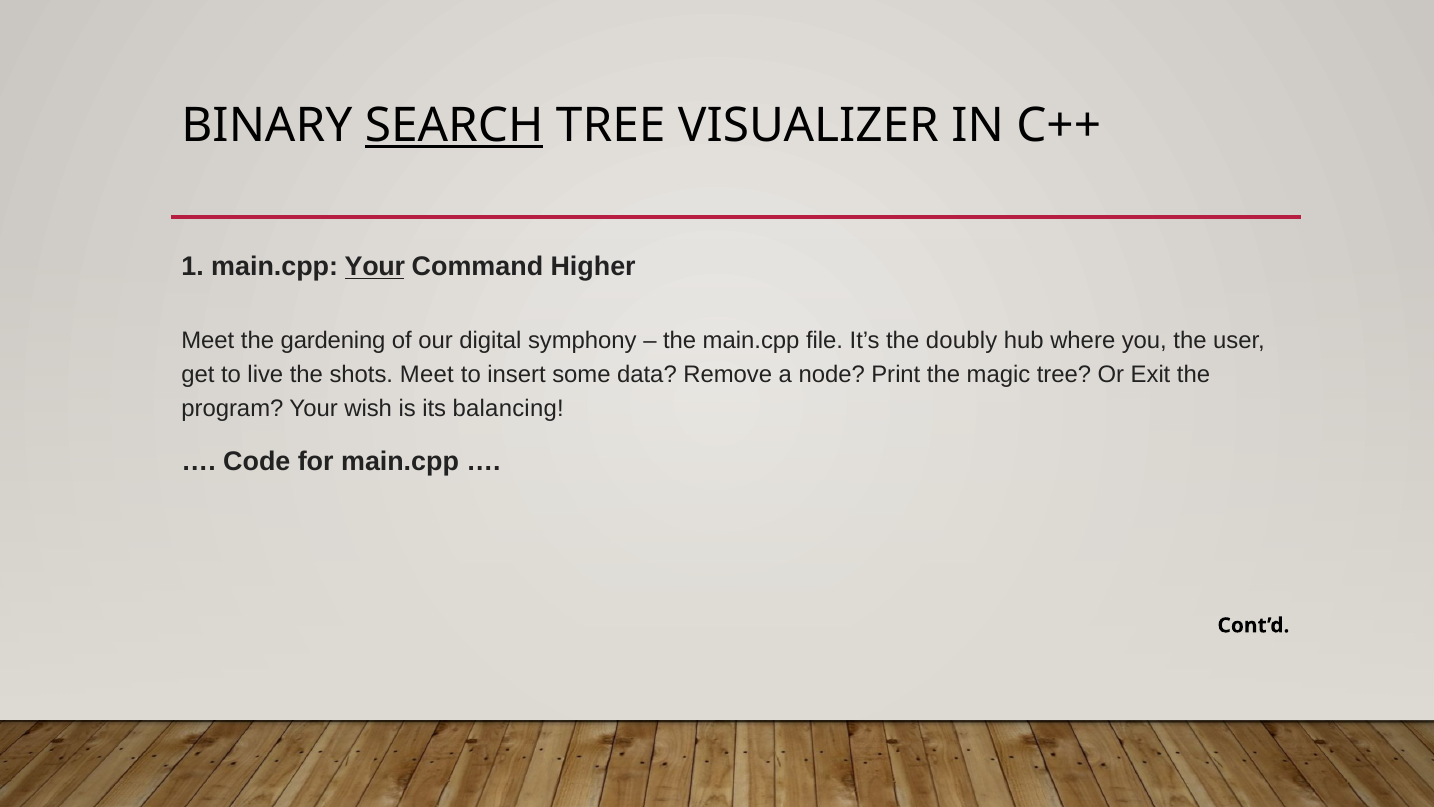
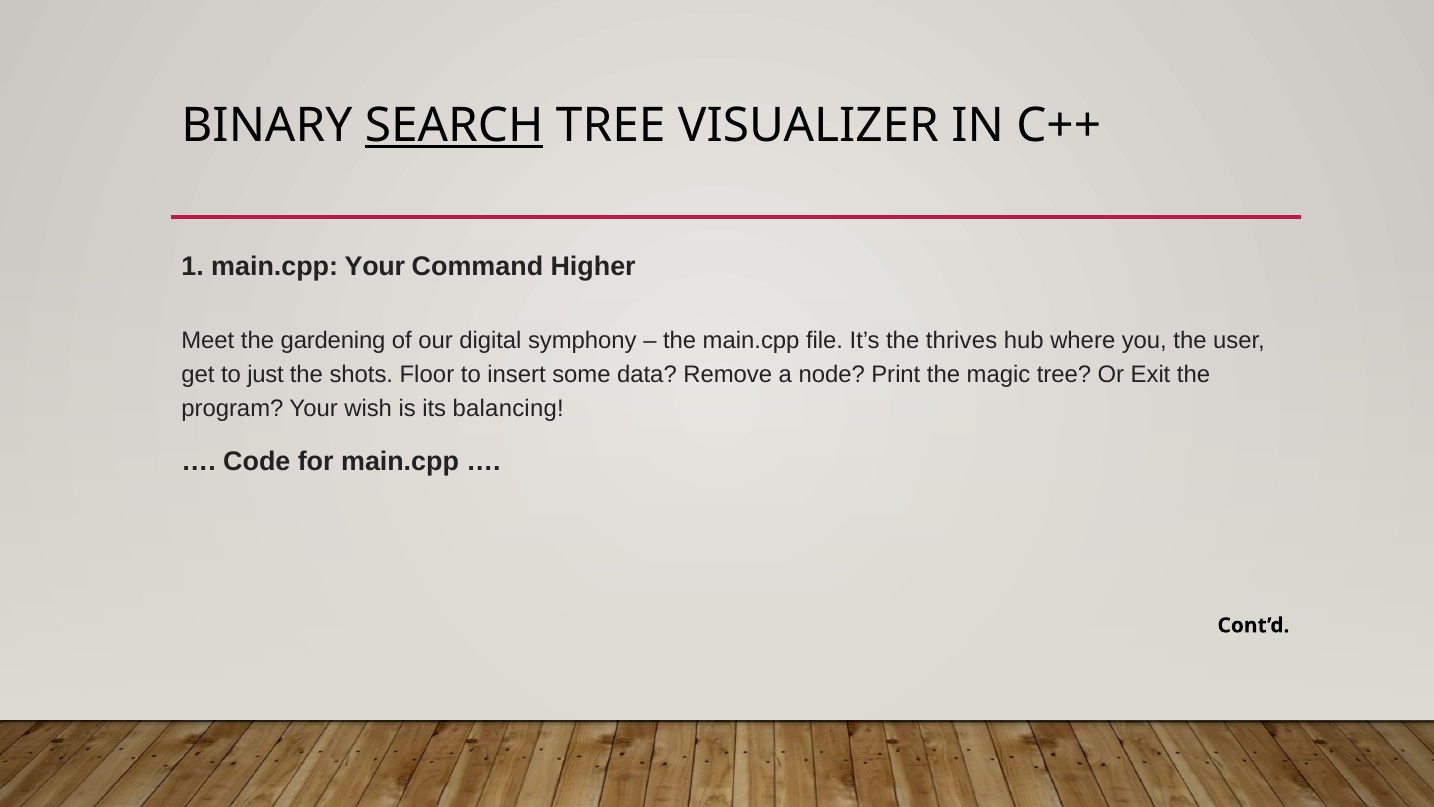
Your underline: present -> none (375, 267)
doubly: doubly -> thrives (962, 340)
live: live -> just (265, 375)
shots Meet: Meet -> Floor (427, 375)
